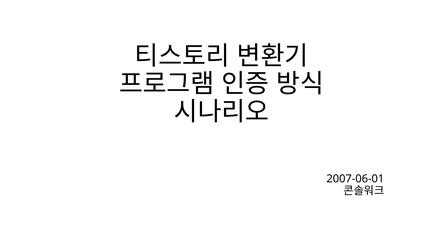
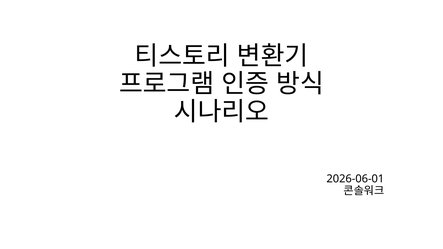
2007-06-01: 2007-06-01 -> 2026-06-01 (355, 179)
